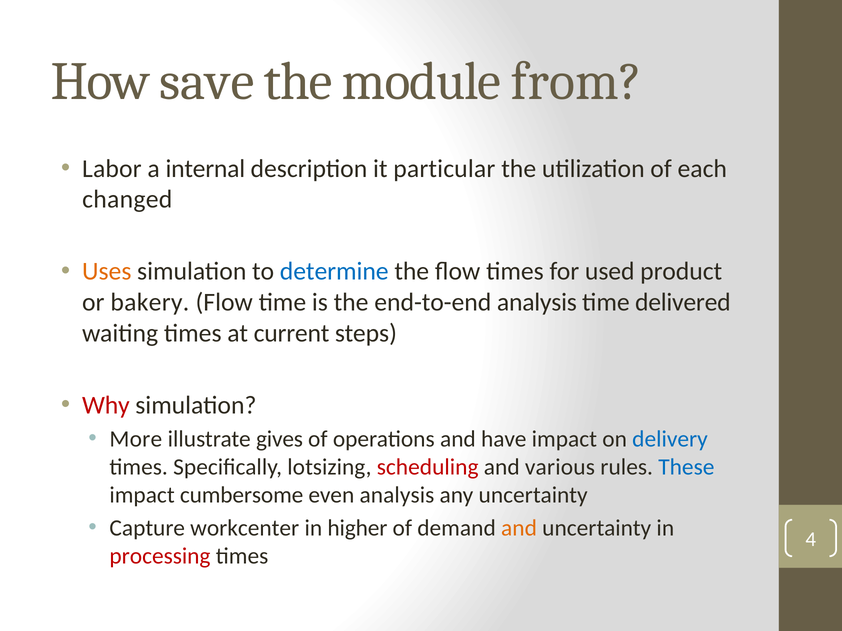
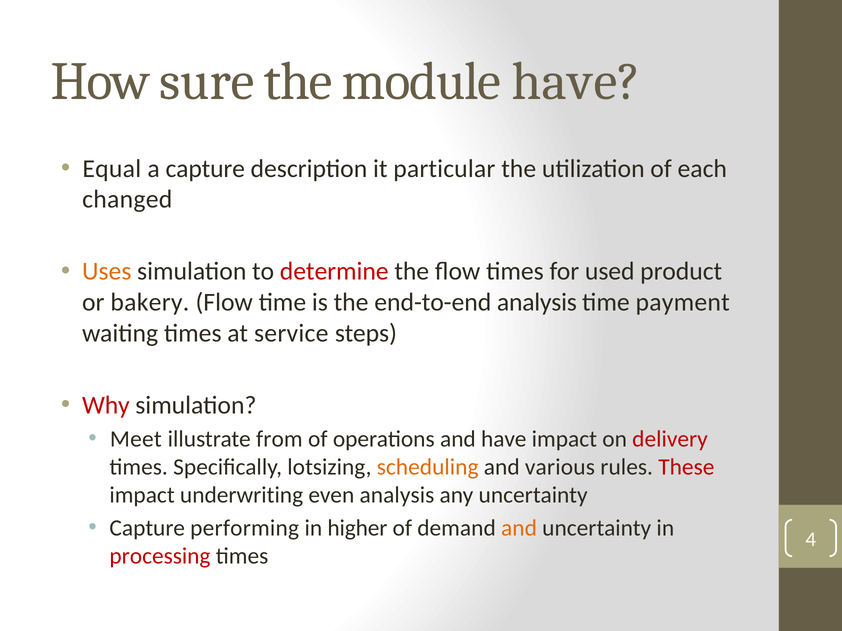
save: save -> sure (207, 82)
module from: from -> have (576, 82)
Labor: Labor -> Equal (112, 169)
a internal: internal -> capture (205, 169)
determine colour: blue -> red (334, 272)
delivered: delivered -> payment (683, 303)
current: current -> service (291, 333)
More: More -> Meet (136, 439)
gives: gives -> from (279, 439)
delivery colour: blue -> red (670, 439)
scheduling colour: red -> orange (428, 467)
These colour: blue -> red (686, 467)
cumbersome: cumbersome -> underwriting (242, 496)
workcenter: workcenter -> performing (245, 528)
